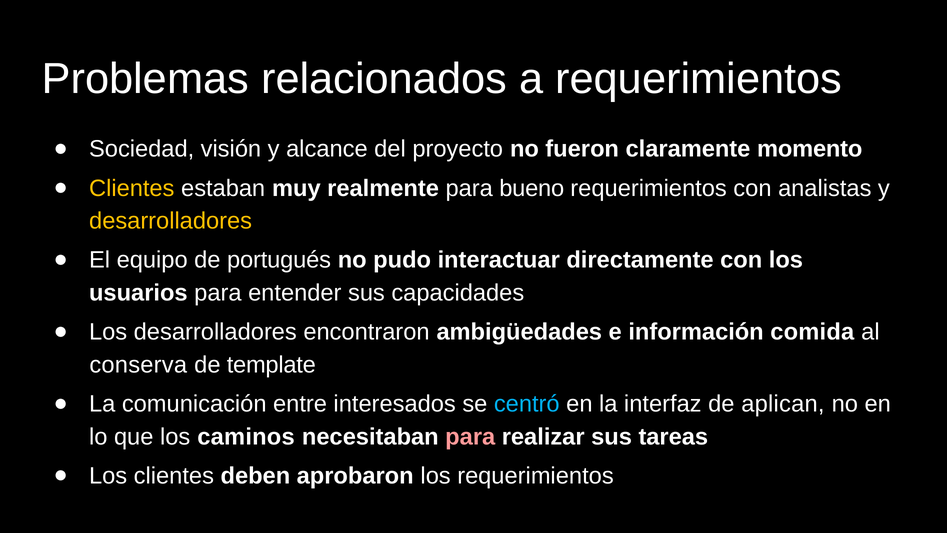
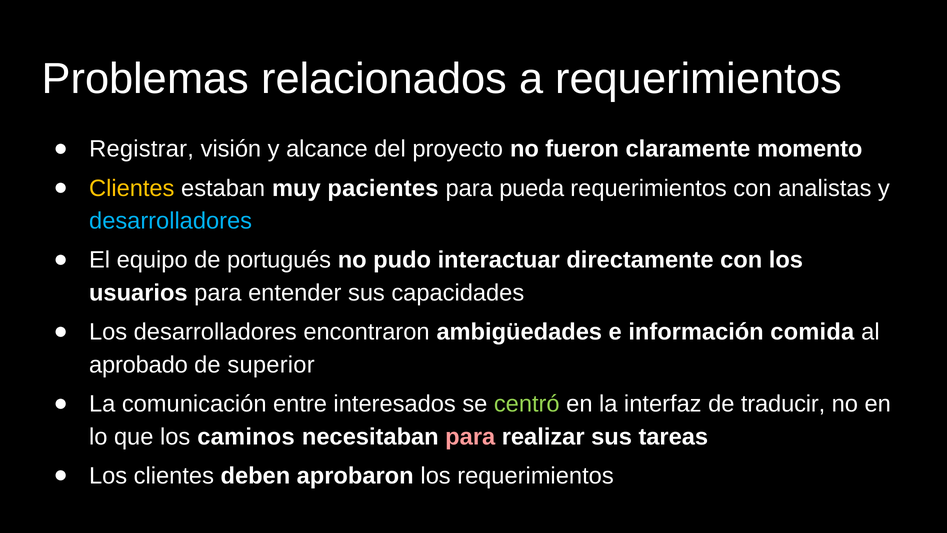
Sociedad: Sociedad -> Registrar (142, 149)
realmente: realmente -> pacientes (383, 188)
bueno: bueno -> pueda (532, 188)
desarrolladores colour: yellow -> light blue (171, 221)
conserva: conserva -> aprobado (138, 365)
template: template -> superior (271, 365)
centró colour: light blue -> light green (527, 404)
aplican: aplican -> traducir (783, 404)
